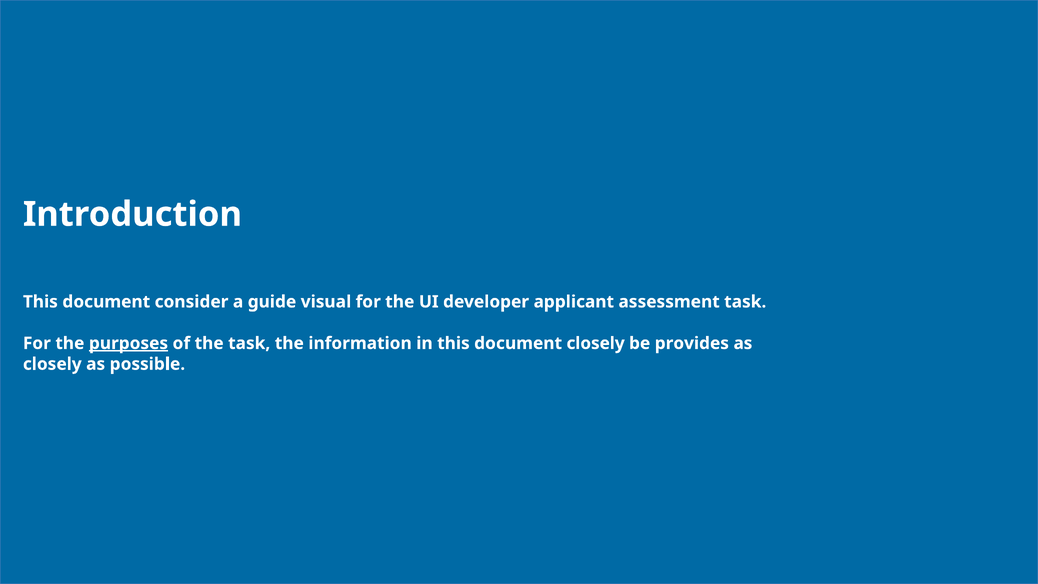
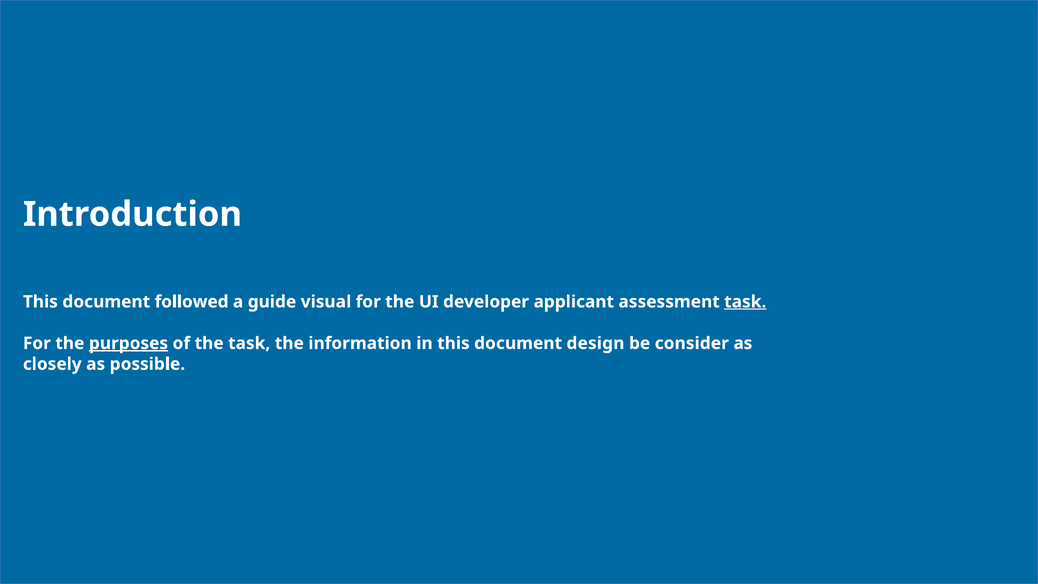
consider: consider -> followed (192, 302)
task underline: none -> present (745, 302)
document closely: closely -> design (595, 343)
provides: provides -> consider (692, 343)
